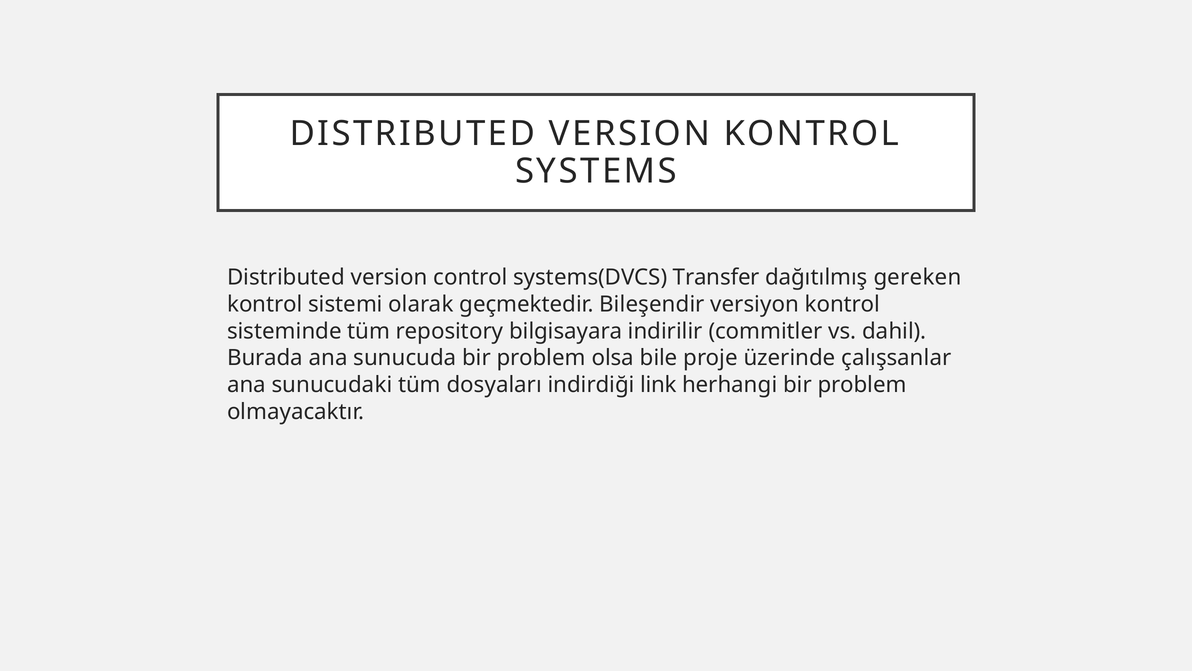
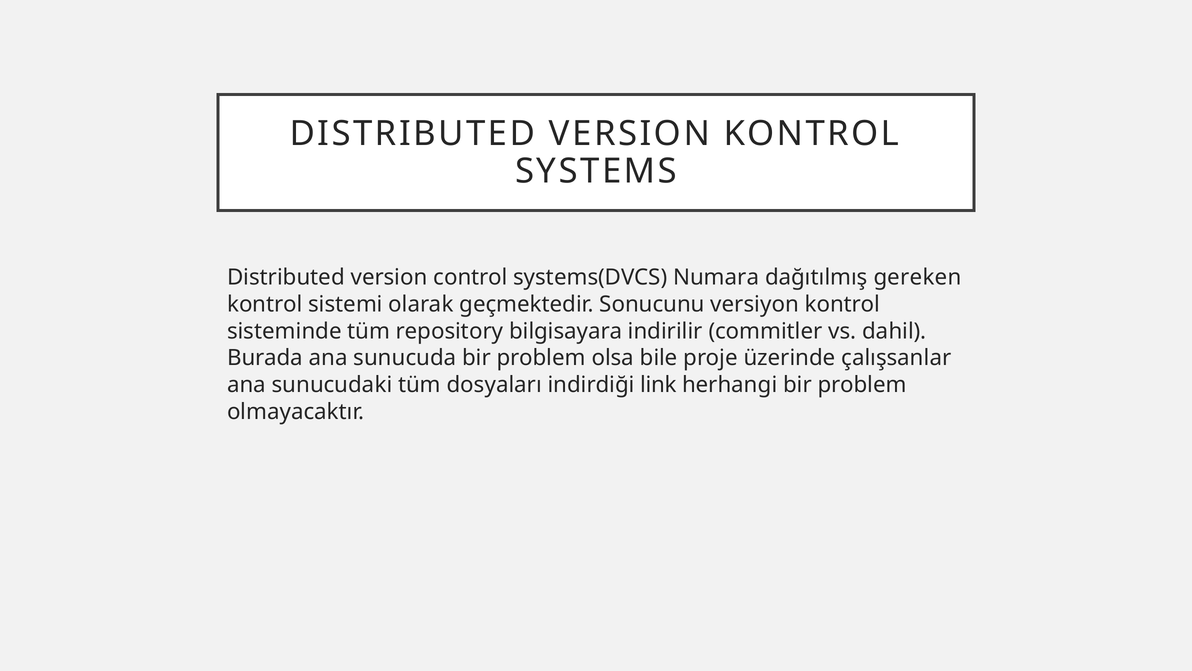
Transfer: Transfer -> Numara (716, 277)
Bileşendir: Bileşendir -> Sonucunu (652, 304)
